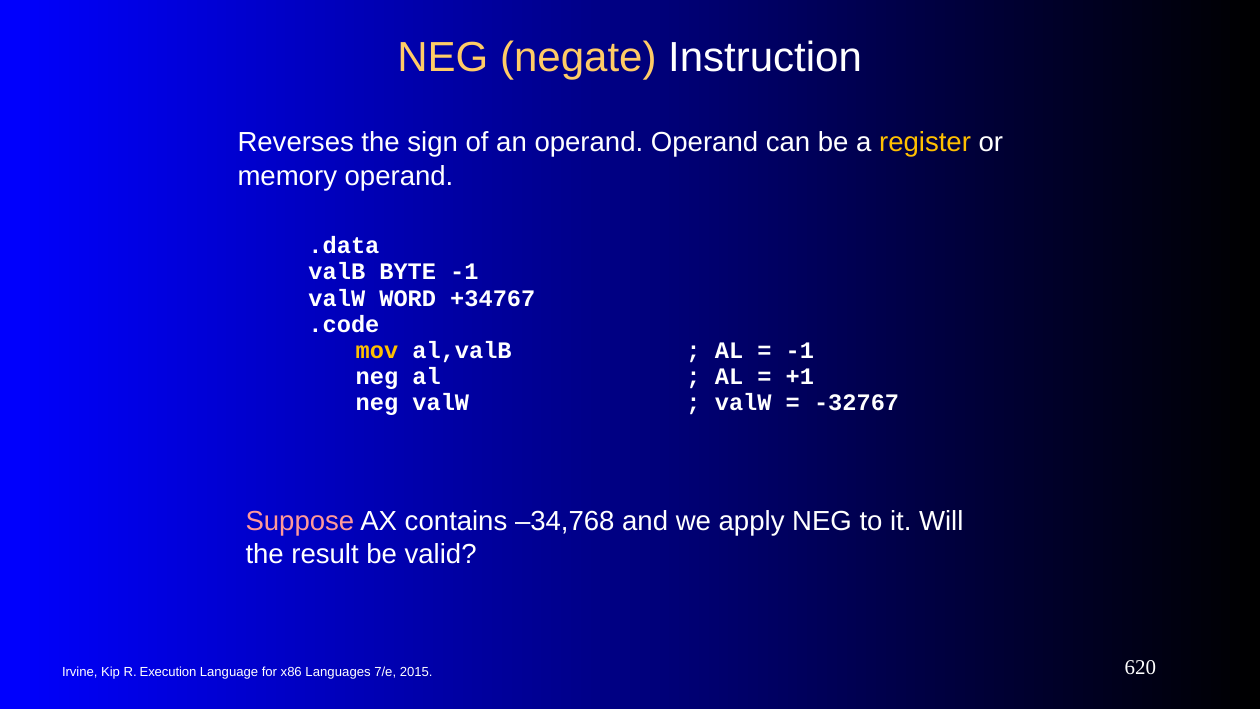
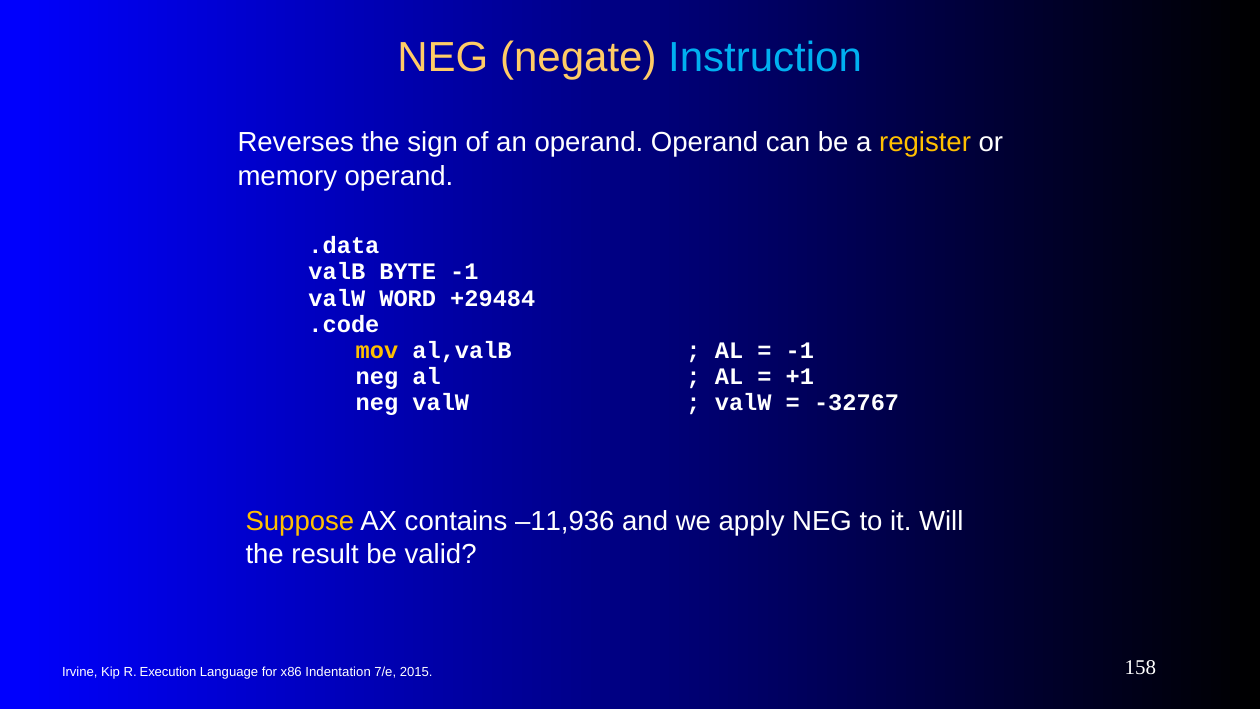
Instruction colour: white -> light blue (765, 58)
+34767: +34767 -> +29484 (493, 298)
Suppose colour: pink -> yellow (300, 521)
–34,768: –34,768 -> –11,936 (565, 521)
Languages: Languages -> Indentation (338, 672)
620: 620 -> 158 (1140, 667)
